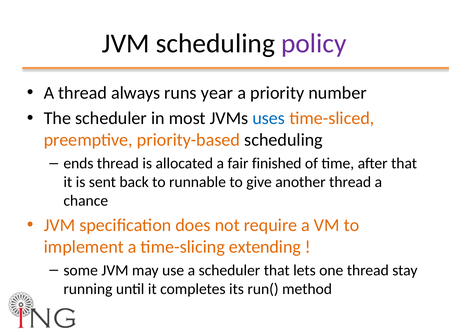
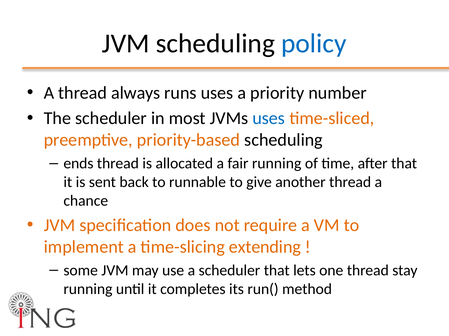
policy colour: purple -> blue (314, 43)
runs year: year -> uses (217, 93)
fair finished: finished -> running (277, 164)
